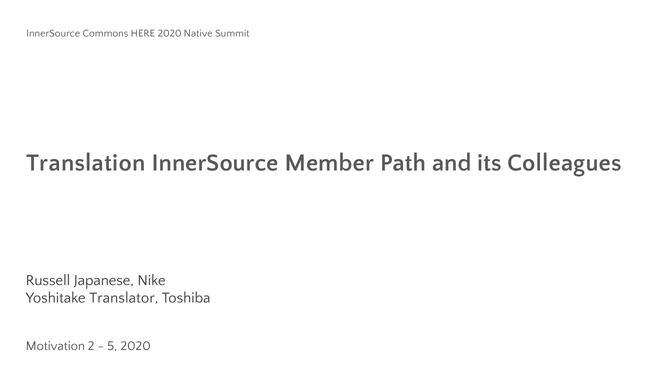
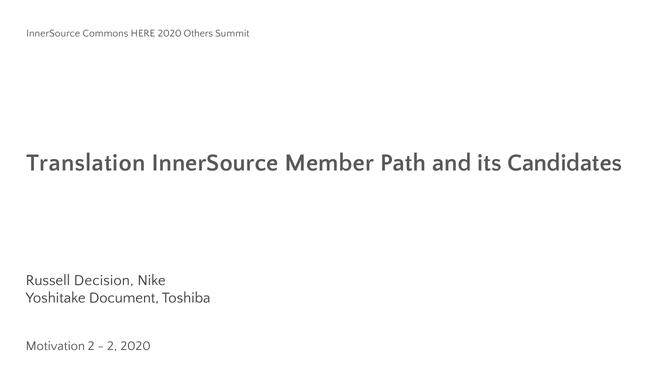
Native: Native -> Others (198, 33)
Colleagues: Colleagues -> Candidates (565, 163)
Japanese: Japanese -> Decision (104, 280)
Translator: Translator -> Document (124, 298)
5: 5 -> 2 (112, 346)
